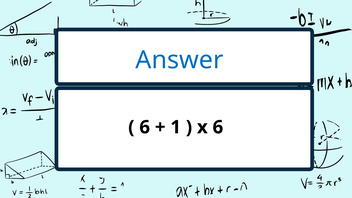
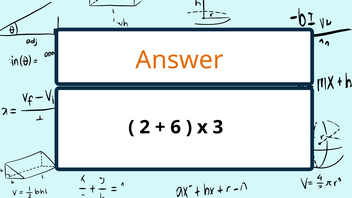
Answer colour: blue -> orange (179, 60)
6: 6 -> 2 (145, 127)
1: 1 -> 6 (176, 127)
x 6: 6 -> 3 (218, 127)
